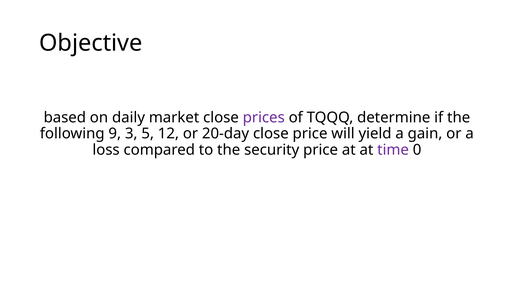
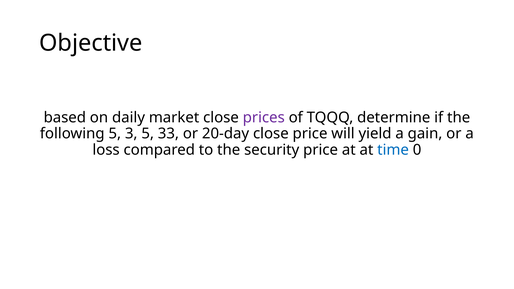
following 9: 9 -> 5 (115, 134)
12: 12 -> 33 (168, 134)
time colour: purple -> blue (393, 150)
